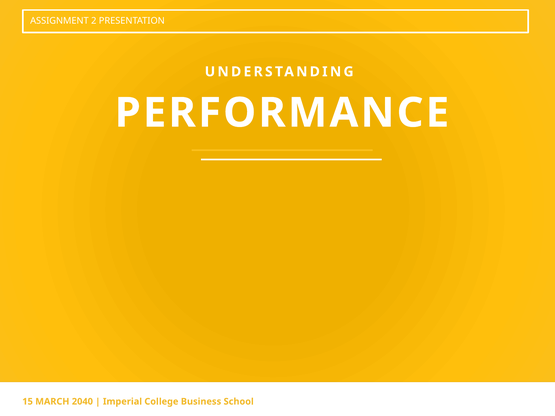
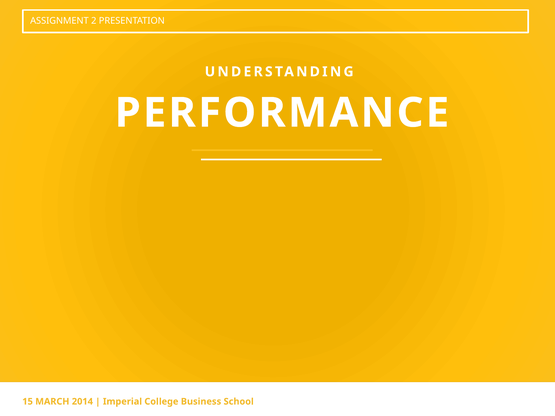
2040: 2040 -> 2014 (82, 402)
